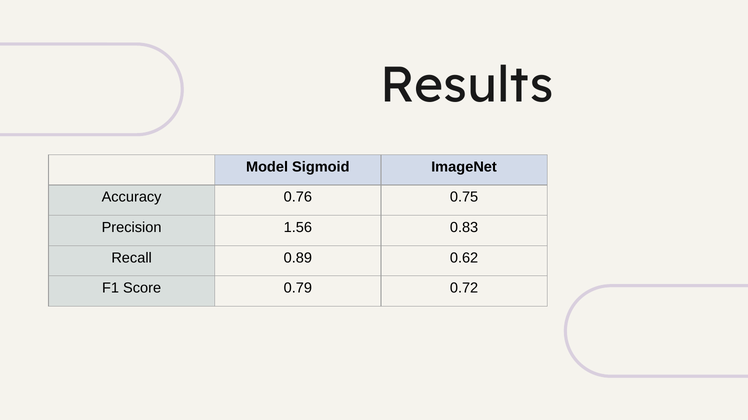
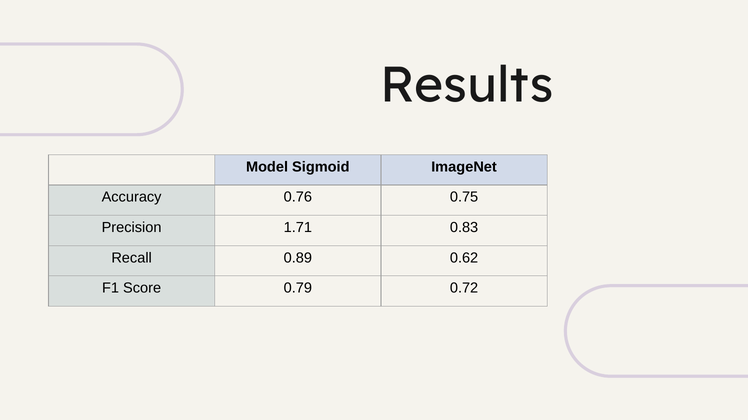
1.56: 1.56 -> 1.71 (298, 228)
